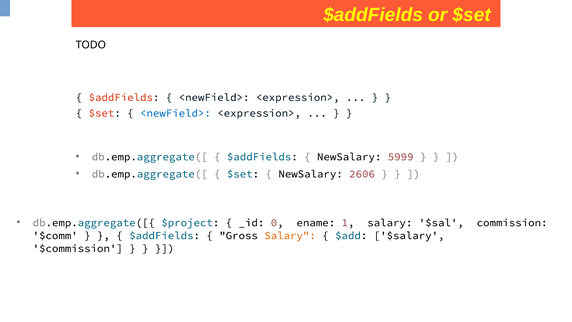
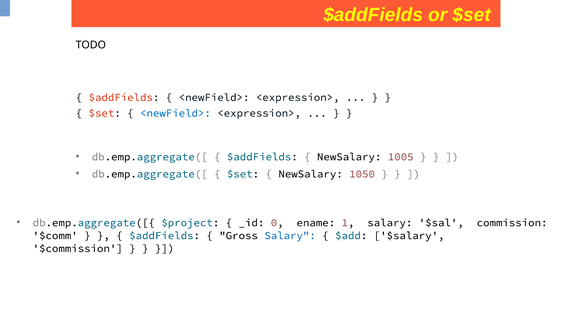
5999: 5999 -> 1005 (401, 157)
2606: 2606 -> 1050 (362, 174)
Salary colour: orange -> blue (290, 235)
